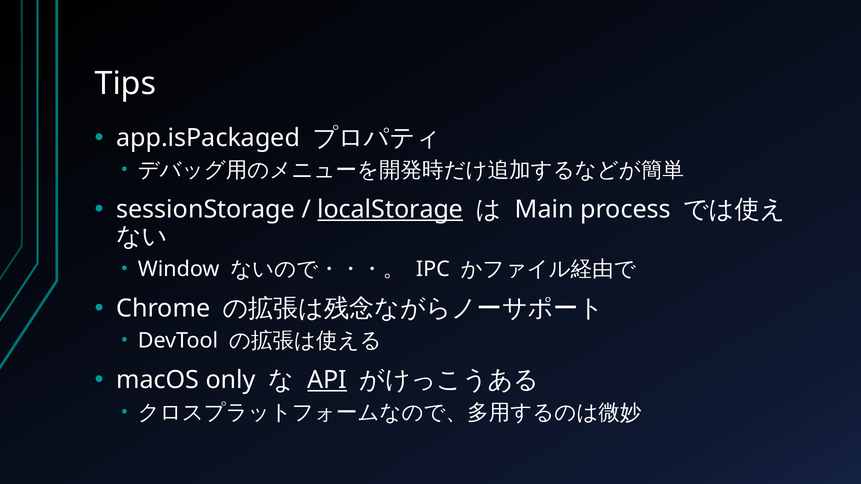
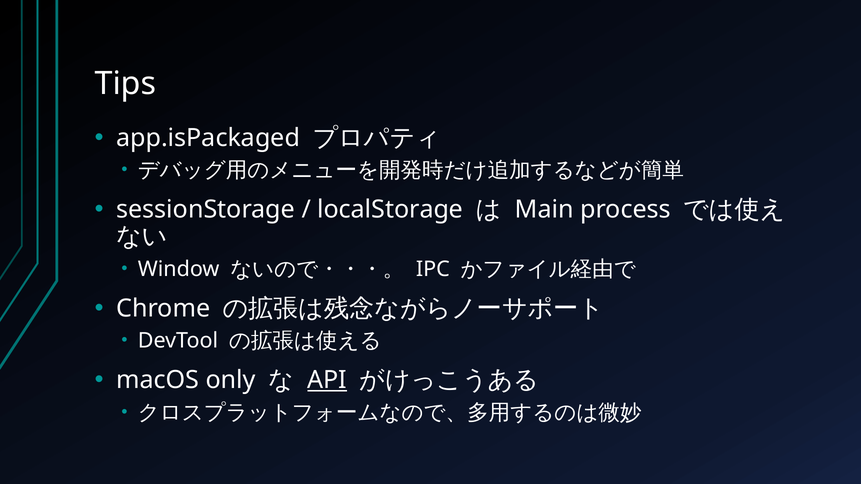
localStorage underline: present -> none (390, 210)
